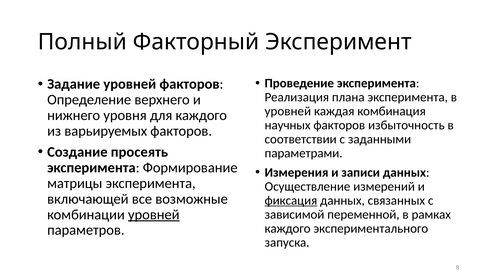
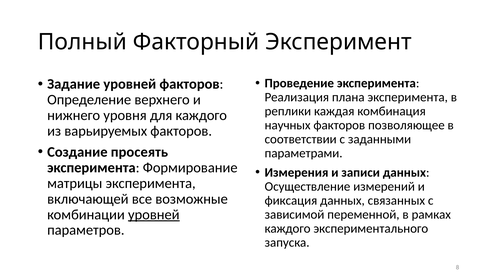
уровней: уровней -> реплики (288, 111)
избыточность: избыточность -> позволяющее (406, 125)
фиксация underline: present -> none (291, 200)
